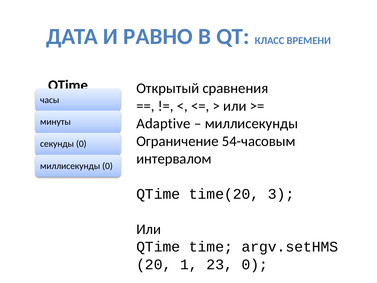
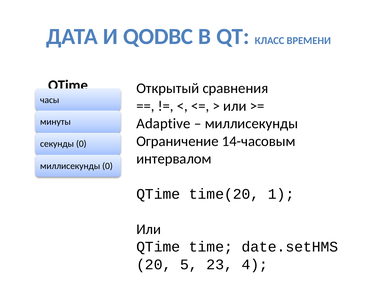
РАВНО: РАВНО -> QODBC (158, 36)
54-часовым: 54-часовым -> 14-часовым (259, 141)
3: 3 -> 1 (281, 194)
argv.setHMS: argv.setHMS -> date.setHMS (290, 247)
1: 1 -> 5 (189, 264)
23 0: 0 -> 4 (255, 264)
